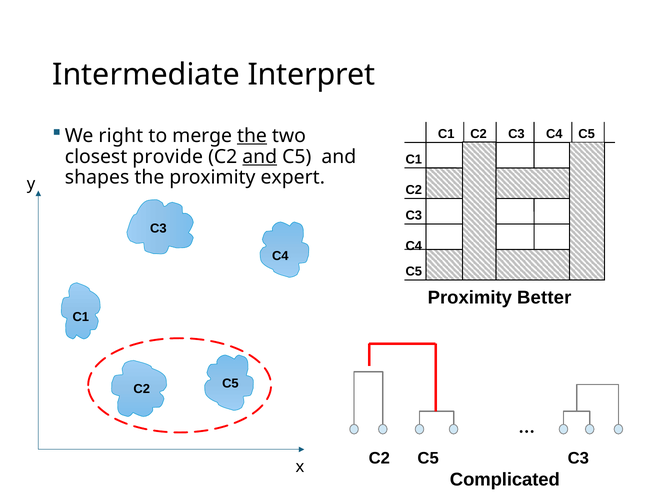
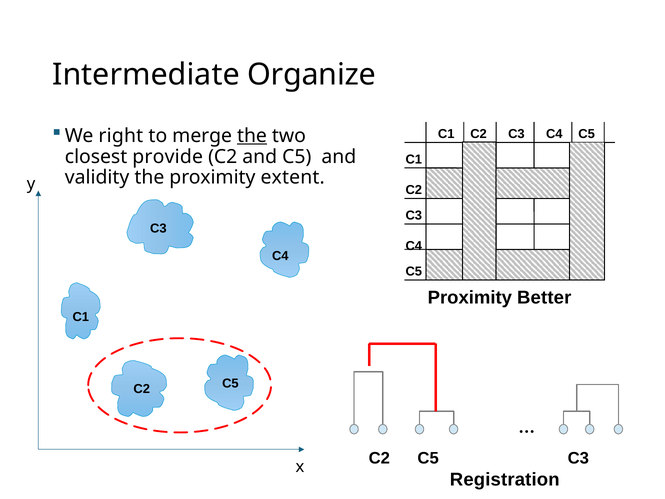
Interpret: Interpret -> Organize (312, 75)
and underline: present -> none (260, 157)
shapes: shapes -> validity (97, 177)
expert: expert -> extent (293, 177)
Complicated: Complicated -> Registration (505, 479)
